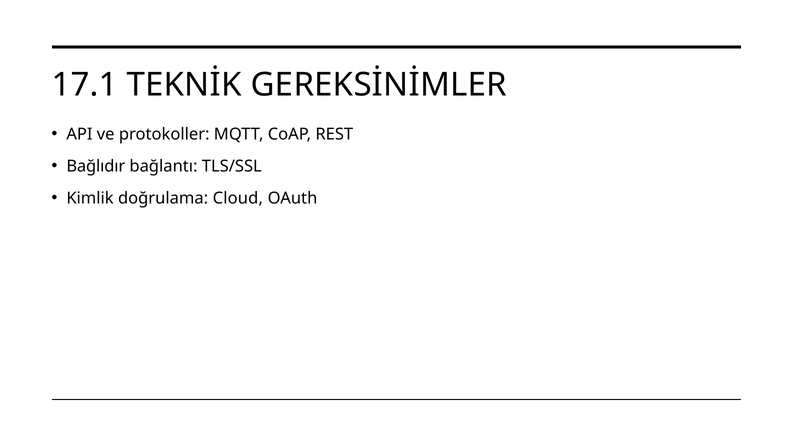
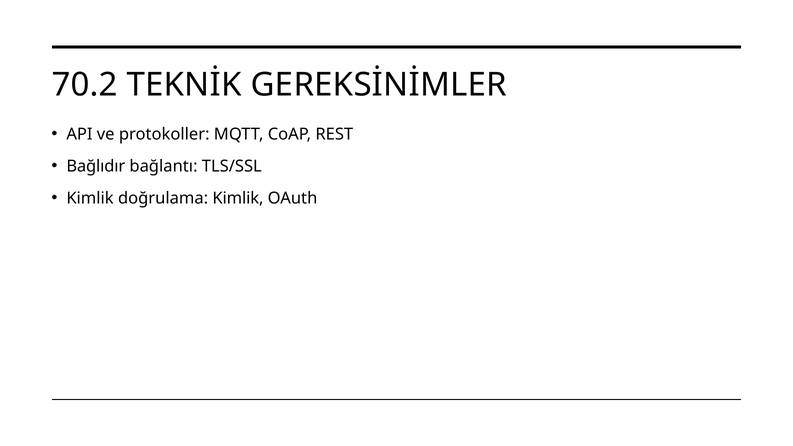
17.1: 17.1 -> 70.2 (85, 85)
doğrulama Cloud: Cloud -> Kimlik (238, 198)
